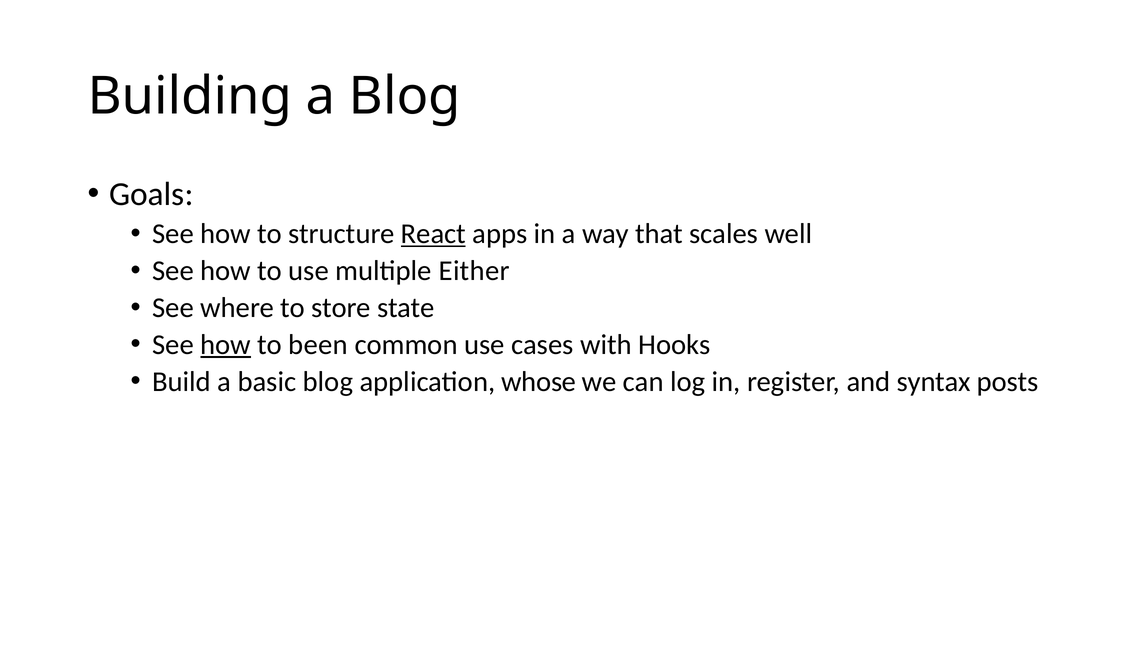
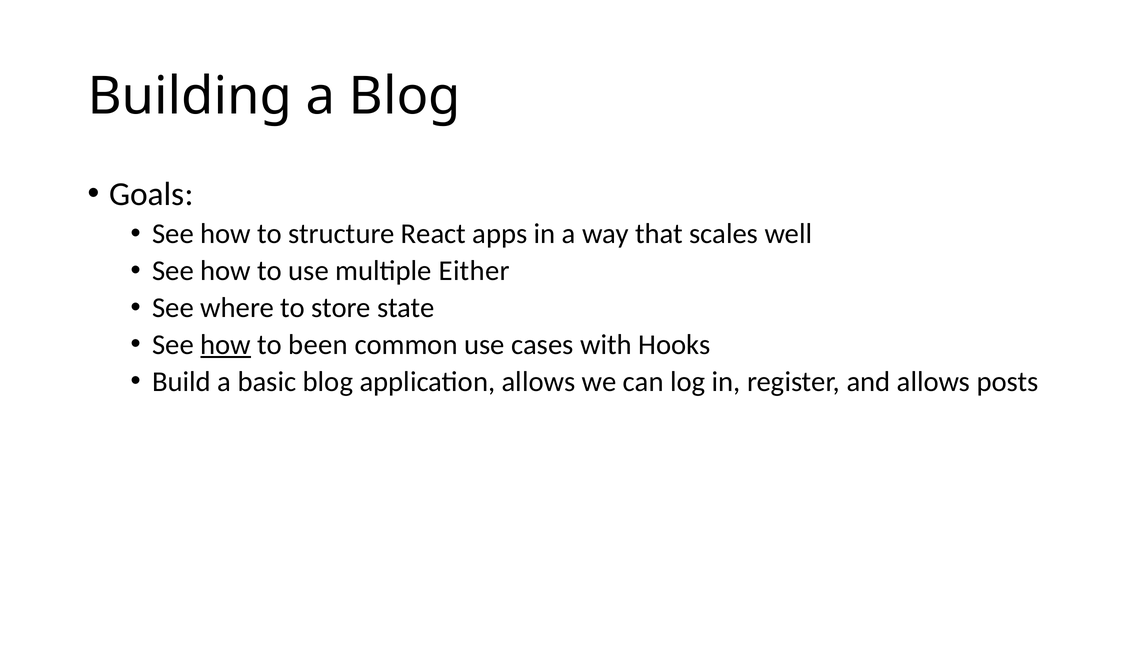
React underline: present -> none (433, 234)
application whose: whose -> allows (539, 381)
and syntax: syntax -> allows (934, 381)
